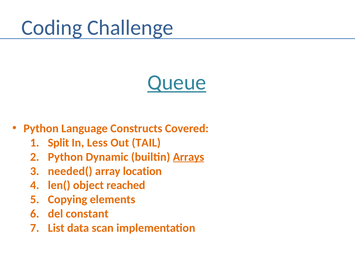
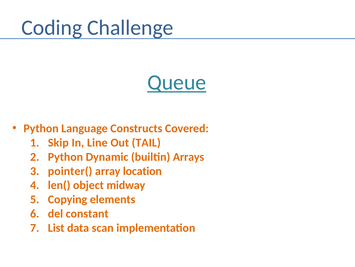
Split: Split -> Skip (58, 142)
Less: Less -> Line (97, 142)
Arrays underline: present -> none (189, 156)
needed(: needed( -> pointer( (70, 171)
reached: reached -> midway (126, 185)
